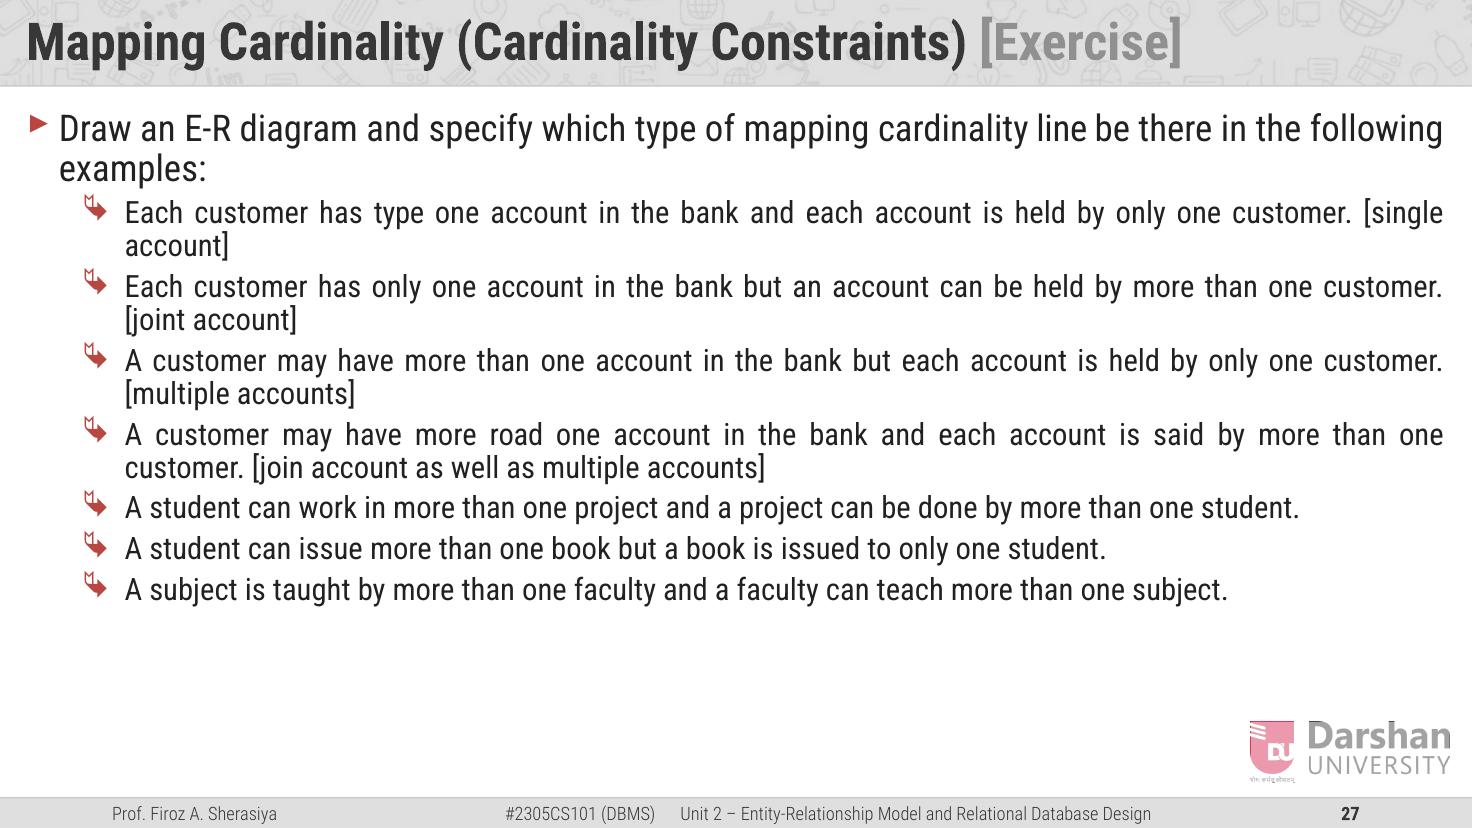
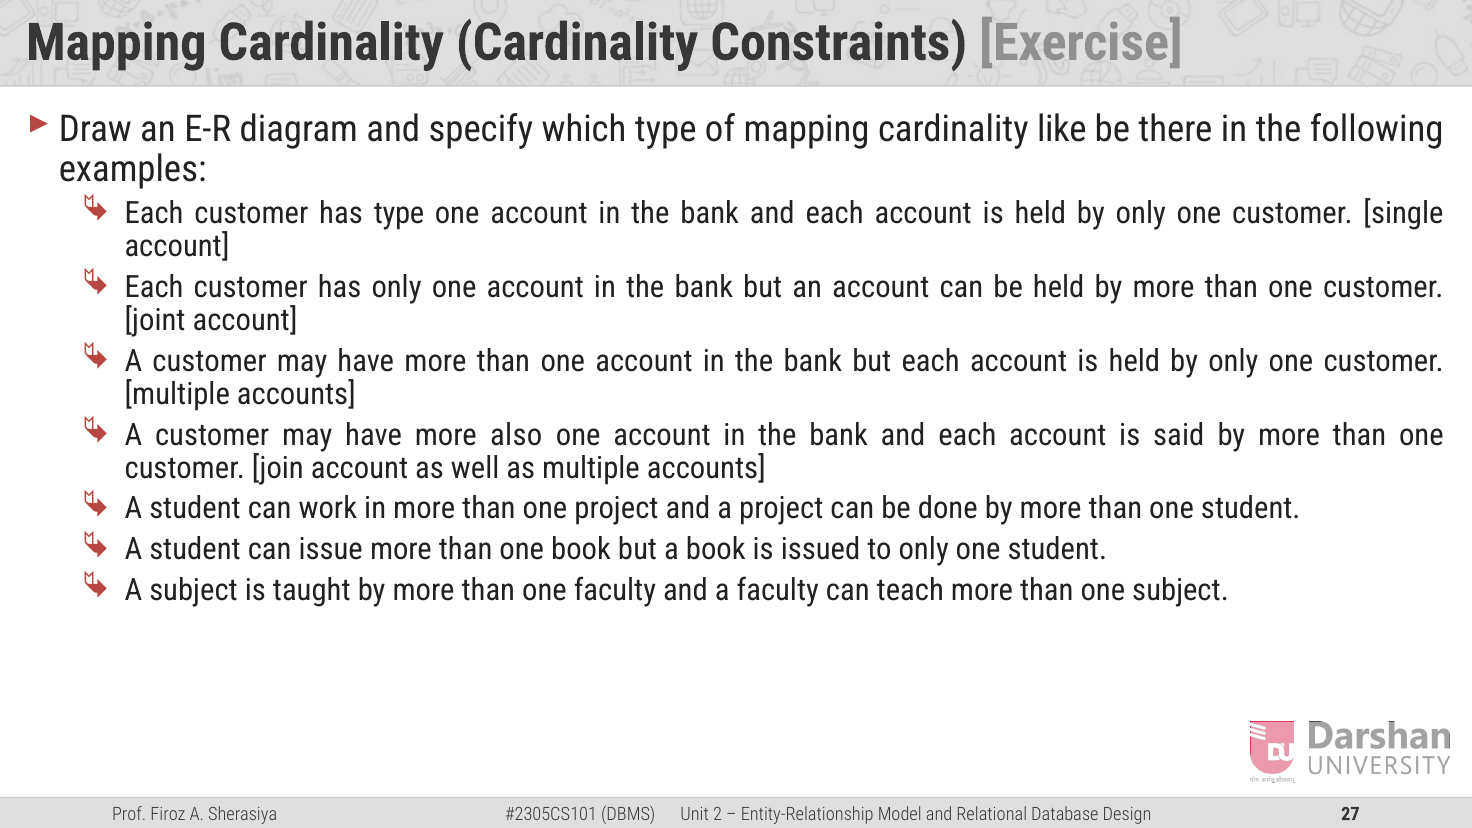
line: line -> like (1062, 129)
road: road -> also (516, 435)
